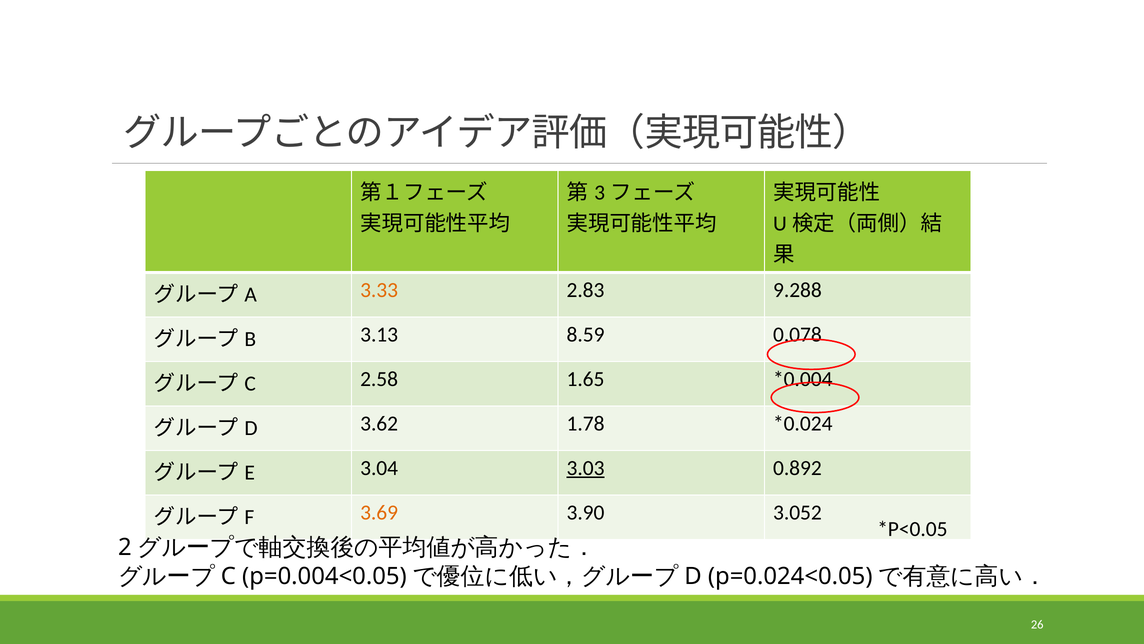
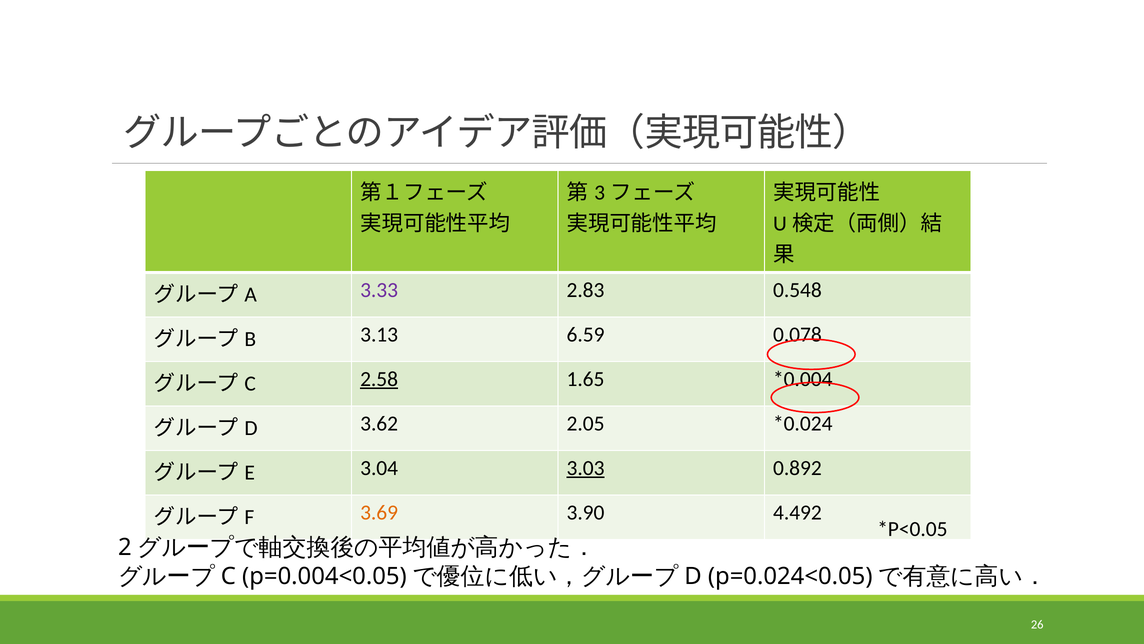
3.33 colour: orange -> purple (379, 290)
9.288: 9.288 -> 0.548 (797, 290)
8.59: 8.59 -> 6.59 (586, 334)
2.58 underline: none -> present (379, 379)
1.78: 1.78 -> 2.05 (586, 423)
3.052: 3.052 -> 4.492 (797, 512)
